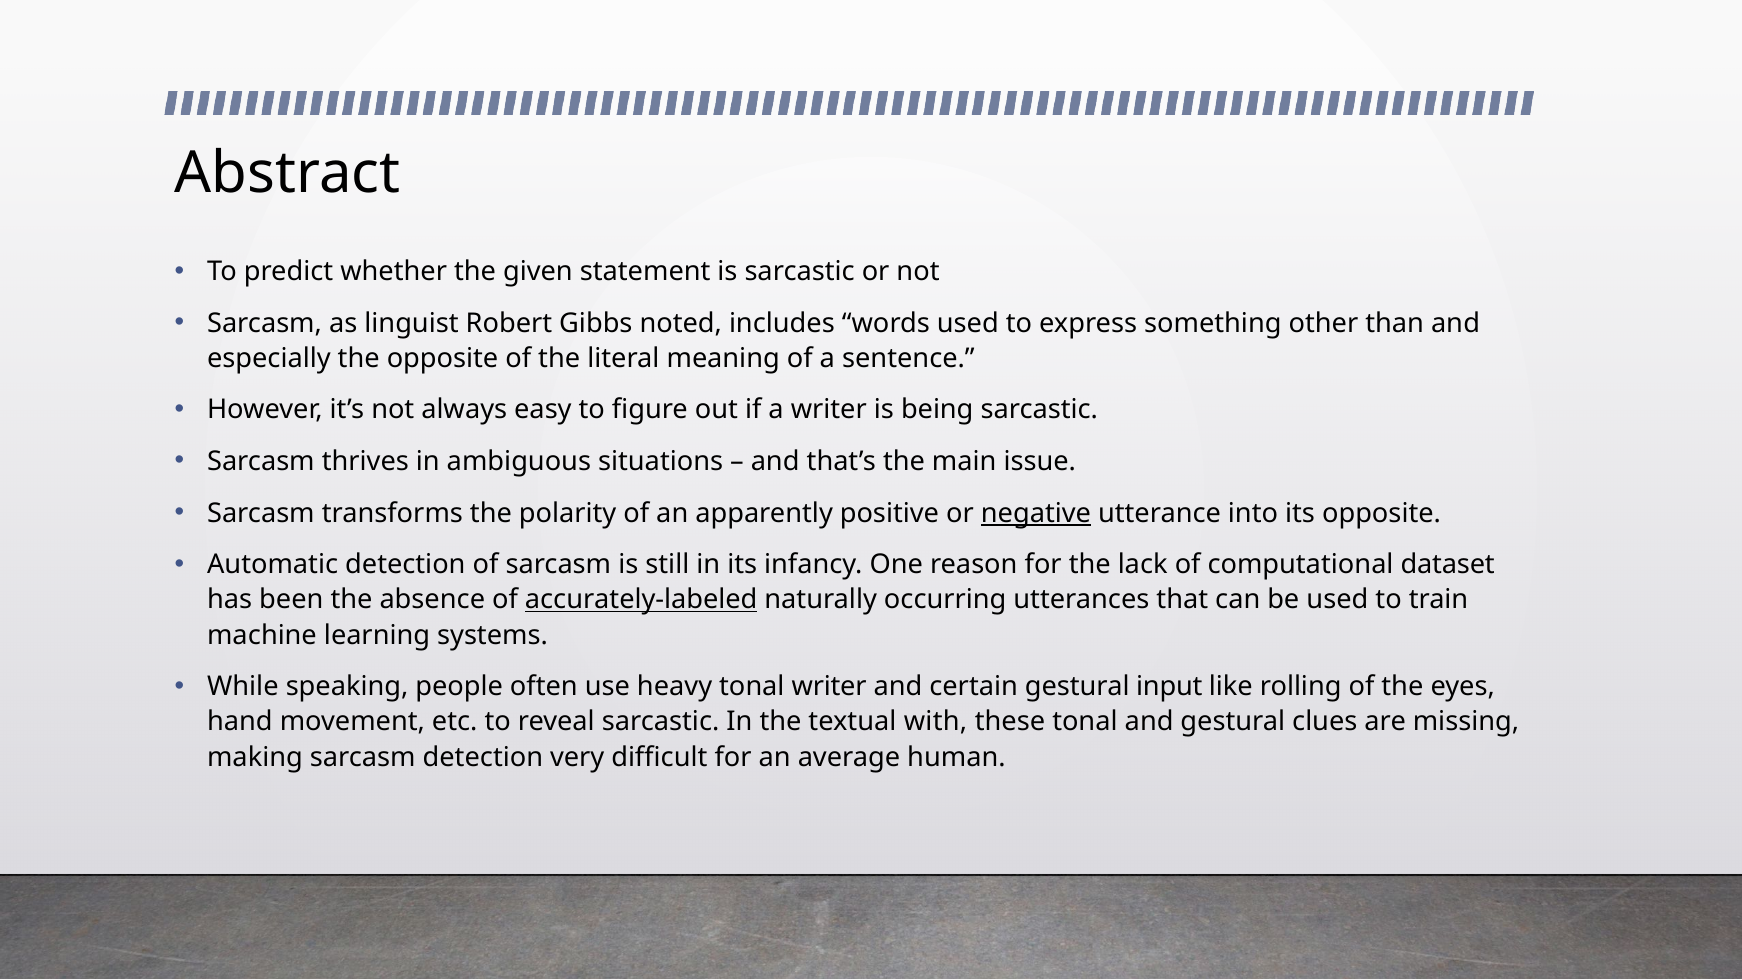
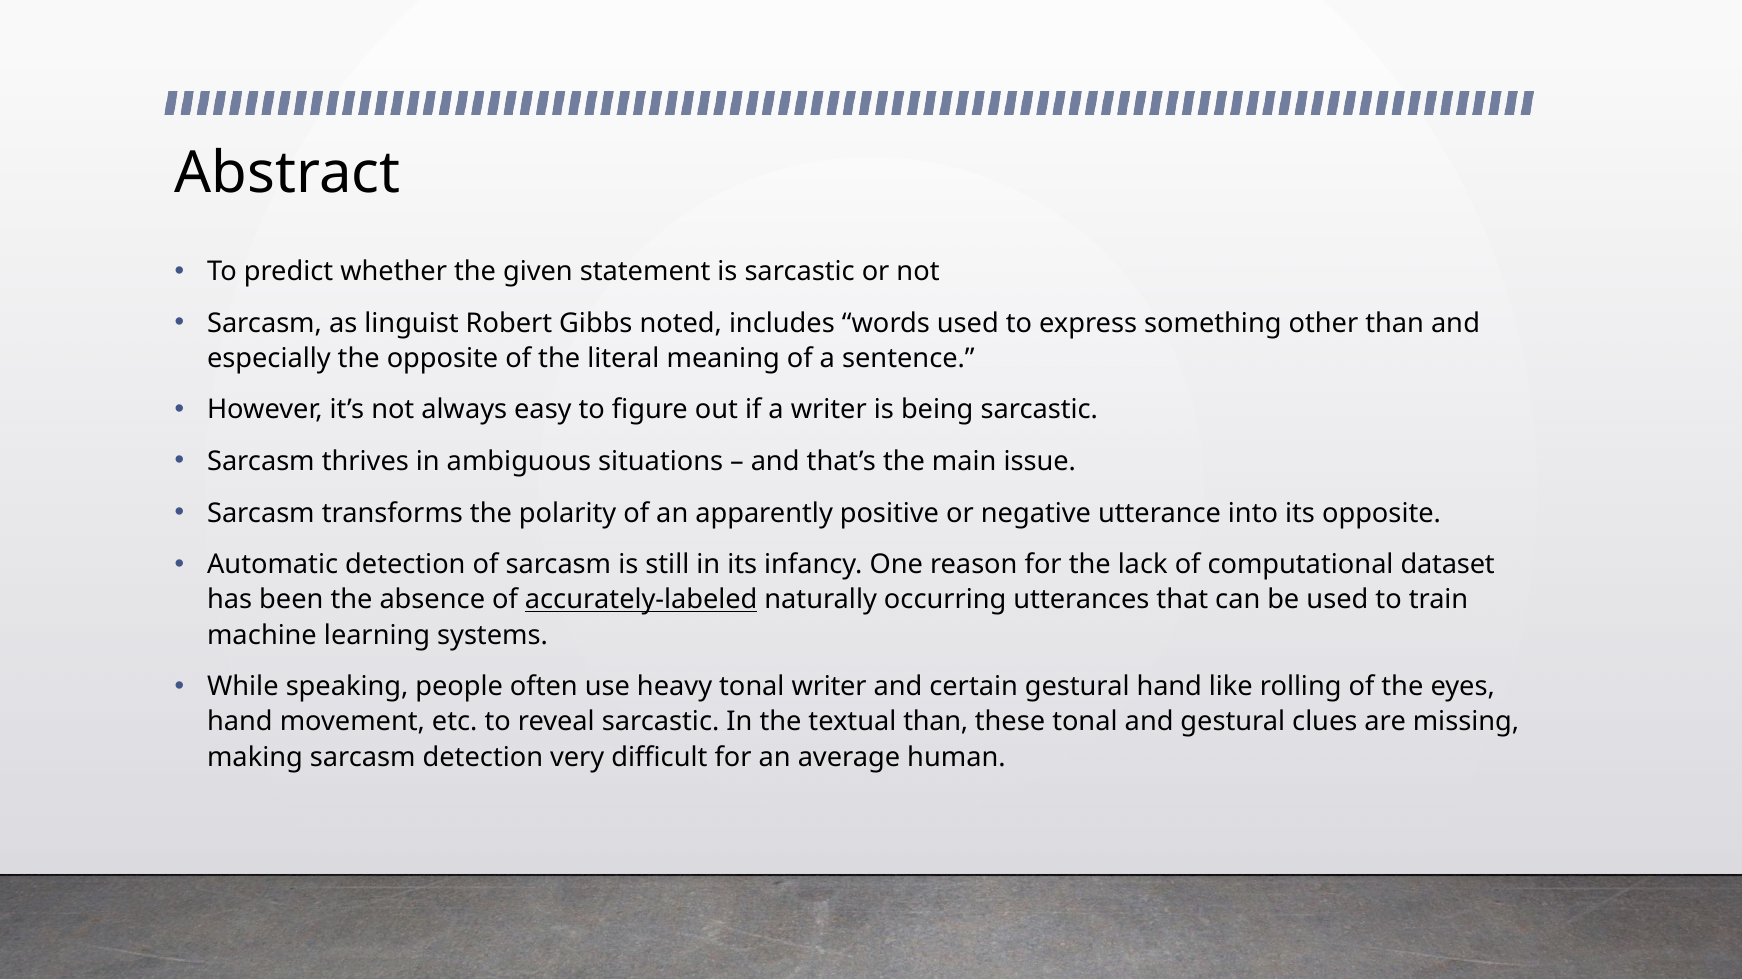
negative underline: present -> none (1036, 513)
gestural input: input -> hand (1169, 687)
textual with: with -> than (936, 722)
